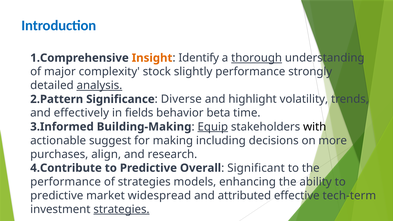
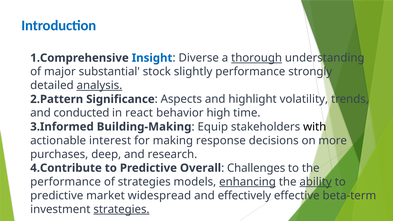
Insight colour: orange -> blue (152, 58)
Identify: Identify -> Diverse (199, 58)
complexity: complexity -> substantial (109, 72)
Diverse: Diverse -> Aspects (181, 99)
effectively: effectively -> conducted (81, 113)
fields: fields -> react (139, 113)
beta: beta -> high (218, 113)
Equip underline: present -> none (213, 127)
suggest: suggest -> interest (110, 141)
including: including -> response (221, 141)
align: align -> deep (106, 154)
Significant: Significant -> Challenges (256, 168)
enhancing underline: none -> present (248, 182)
ability underline: none -> present (316, 182)
attributed: attributed -> effectively (244, 196)
tech-term: tech-term -> beta-term (349, 196)
